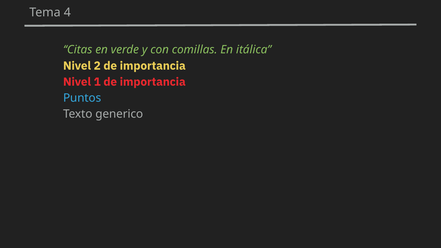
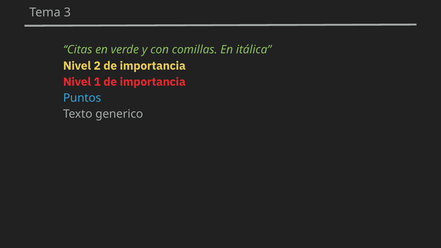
4: 4 -> 3 (67, 13)
